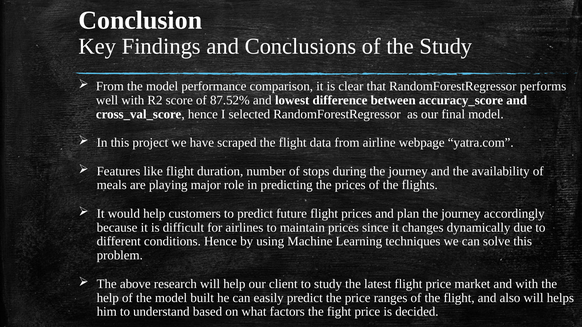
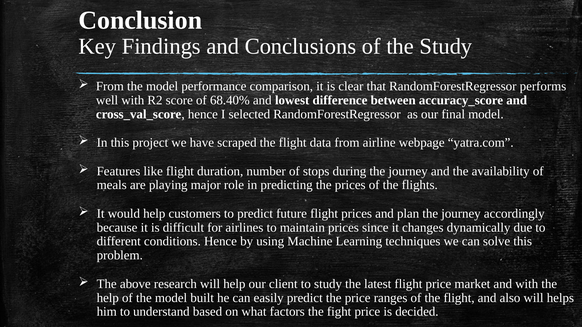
87.52%: 87.52% -> 68.40% (230, 100)
